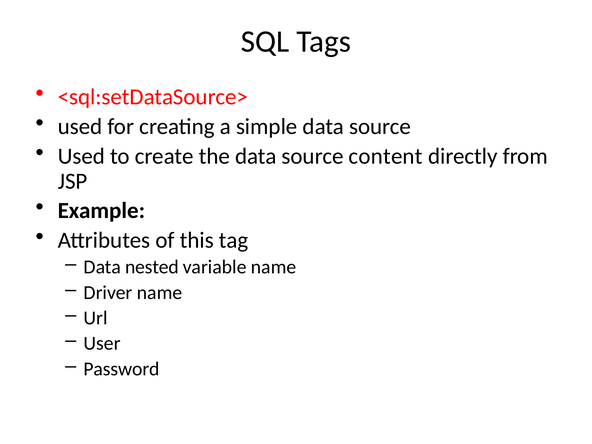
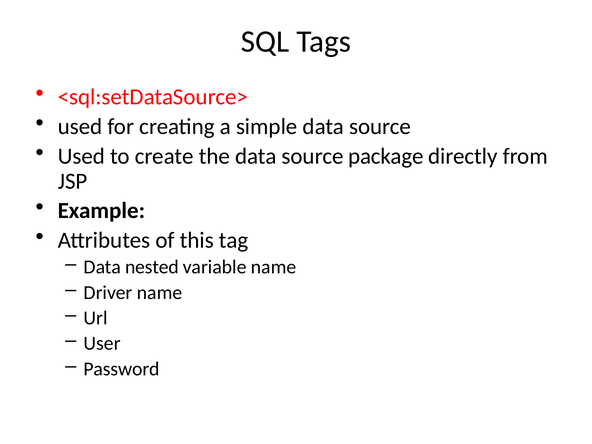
content: content -> package (386, 156)
